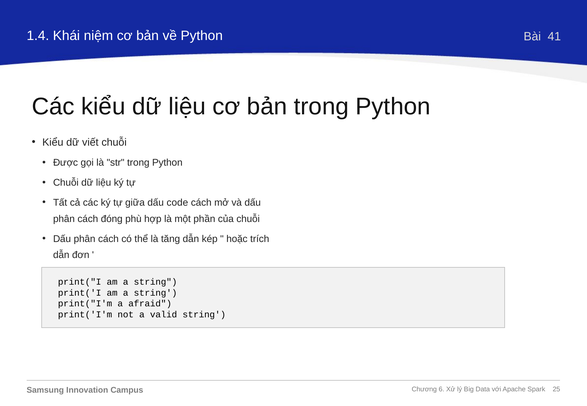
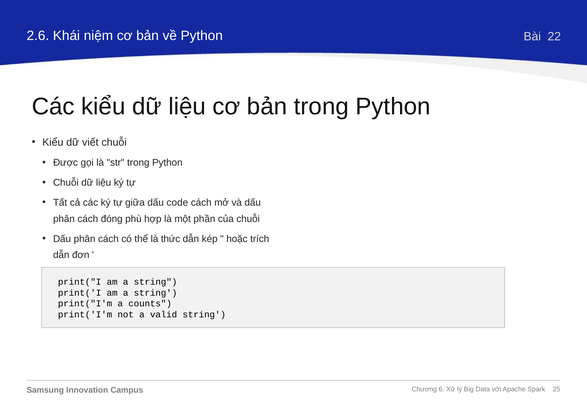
1.4: 1.4 -> 2.6 (38, 36)
41: 41 -> 22 (554, 37)
tăng: tăng -> thức (171, 239)
afraid: afraid -> counts (150, 304)
